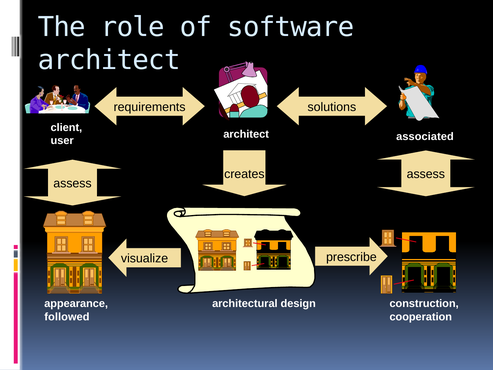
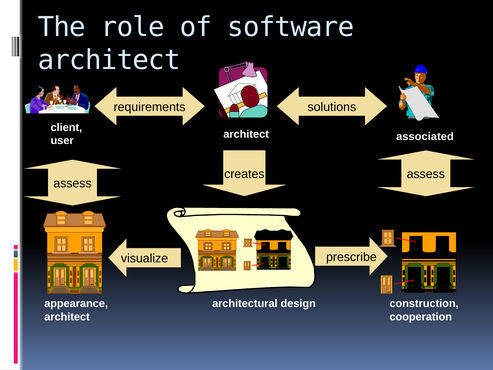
followed: followed -> architect (67, 317)
